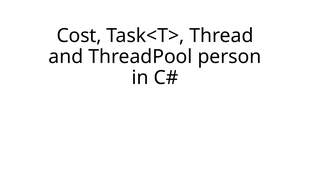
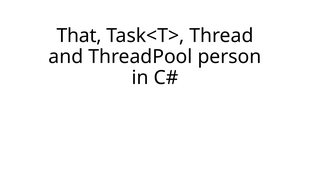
Cost: Cost -> That (79, 36)
